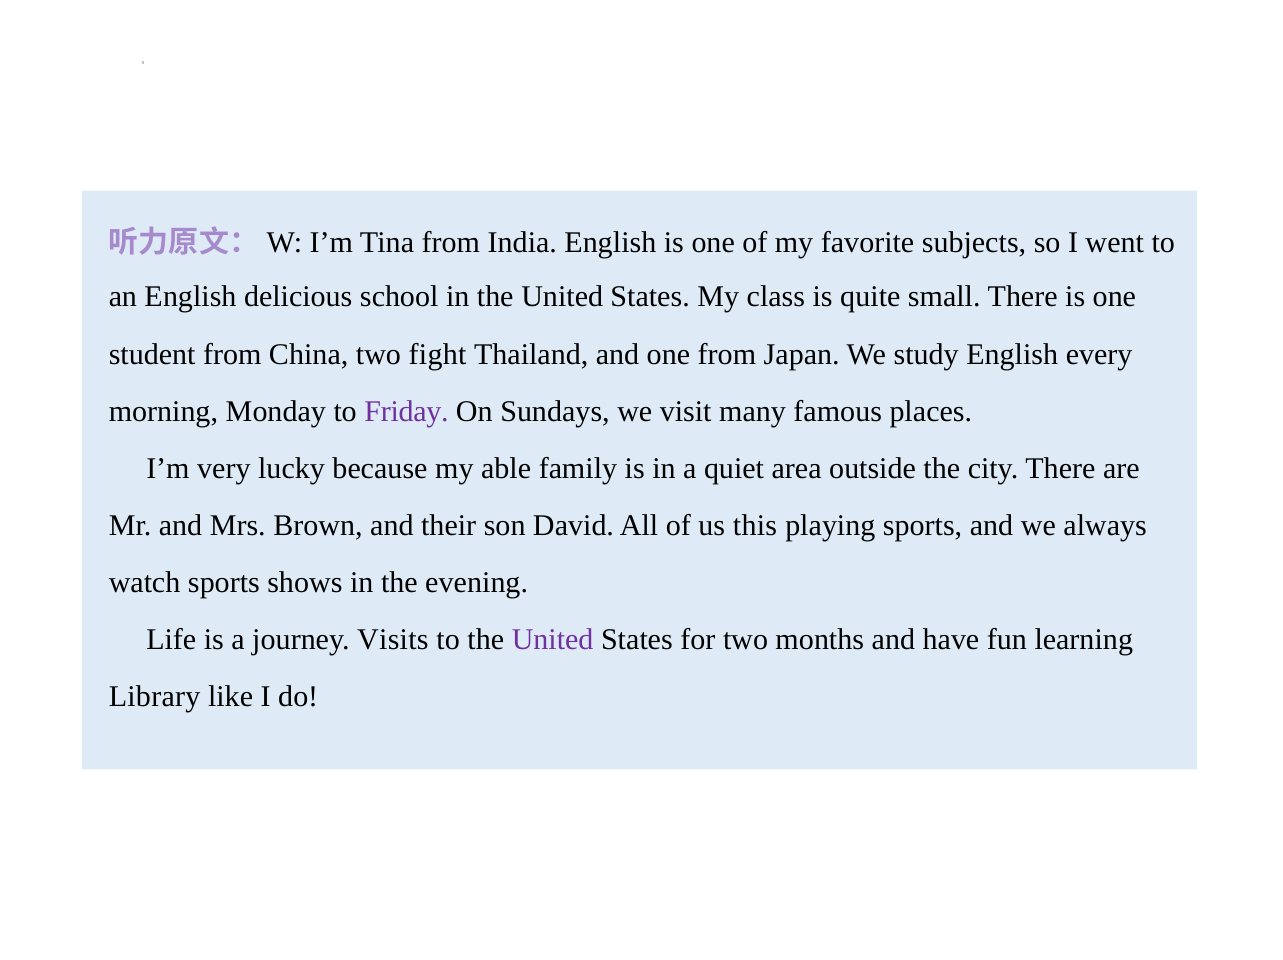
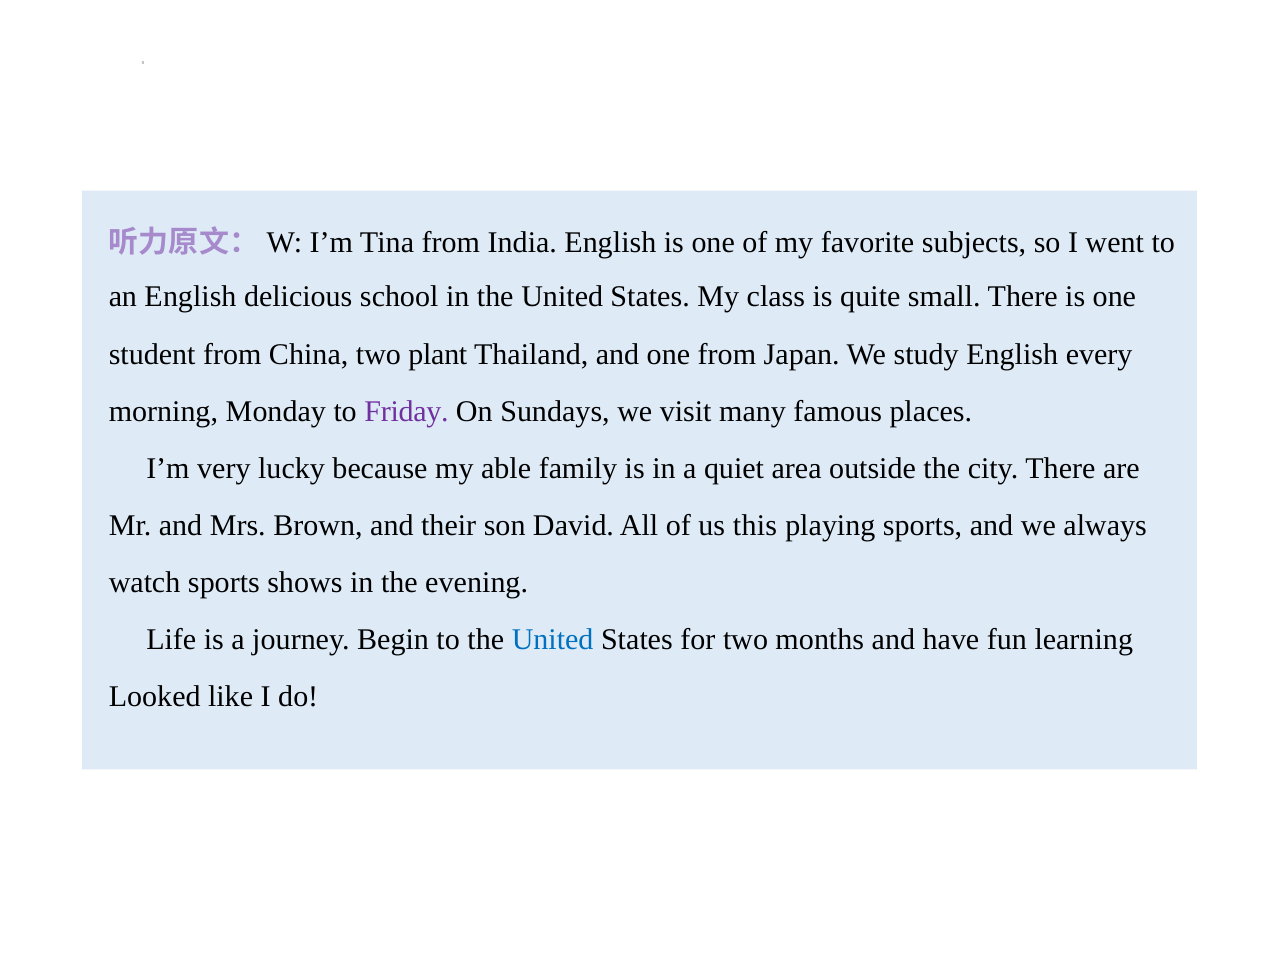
fight: fight -> plant (438, 354)
Visits: Visits -> Begin (393, 640)
United colour: purple -> blue (553, 640)
Library: Library -> Looked (155, 697)
